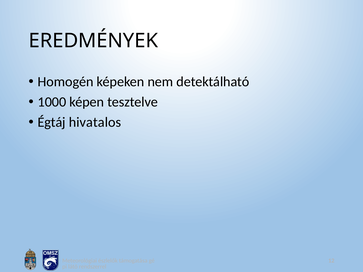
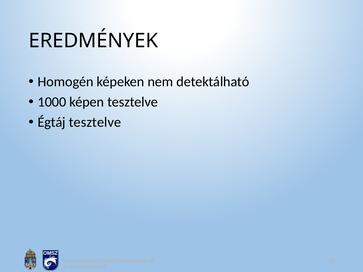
Égtáj hivatalos: hivatalos -> tesztelve (95, 122)
